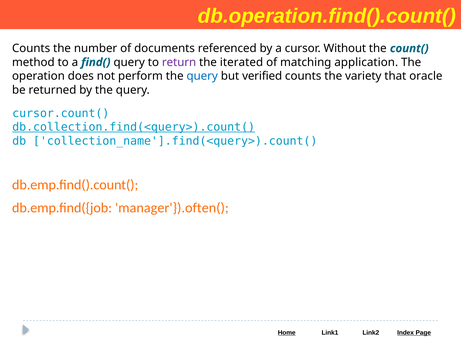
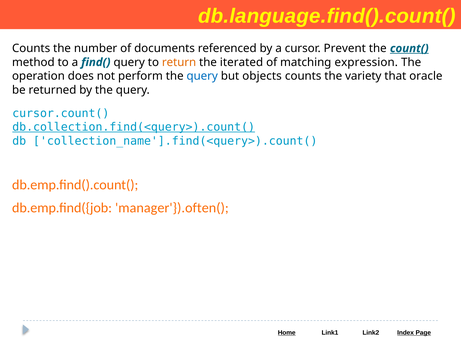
db.operation.find().count(: db.operation.find().count( -> db.language.find().count( (327, 16)
Without: Without -> Prevent (345, 48)
count( underline: none -> present (409, 48)
return colour: purple -> orange (179, 62)
application: application -> expression (366, 62)
verified: verified -> objects (262, 76)
